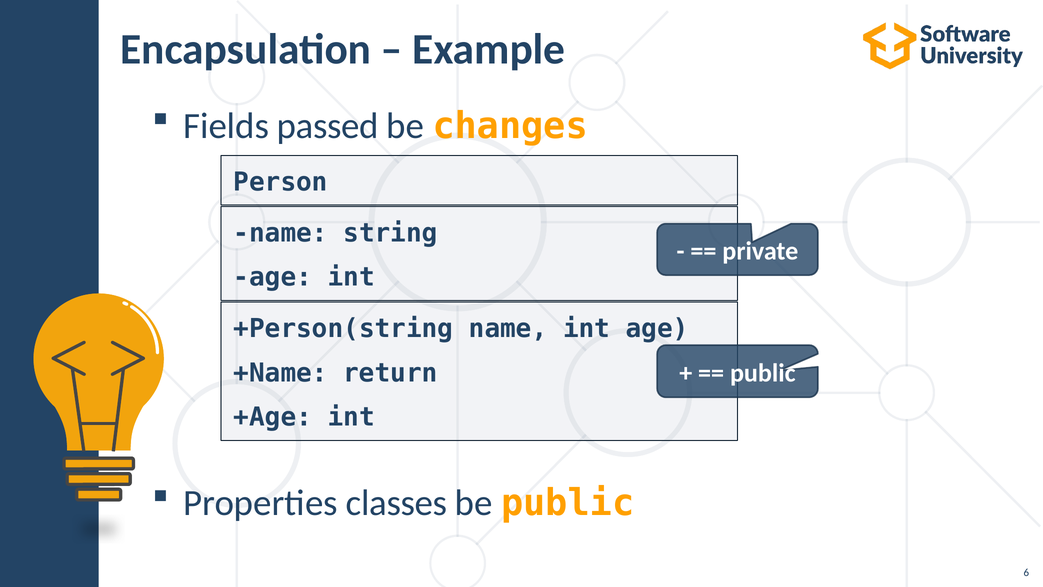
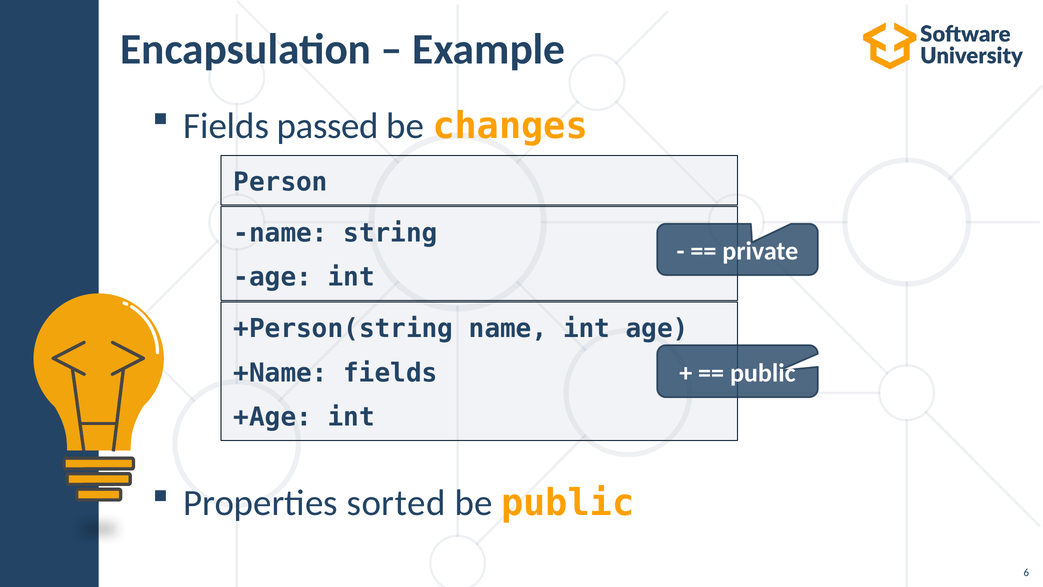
+Name return: return -> fields (390, 373)
classes: classes -> sorted (396, 503)
